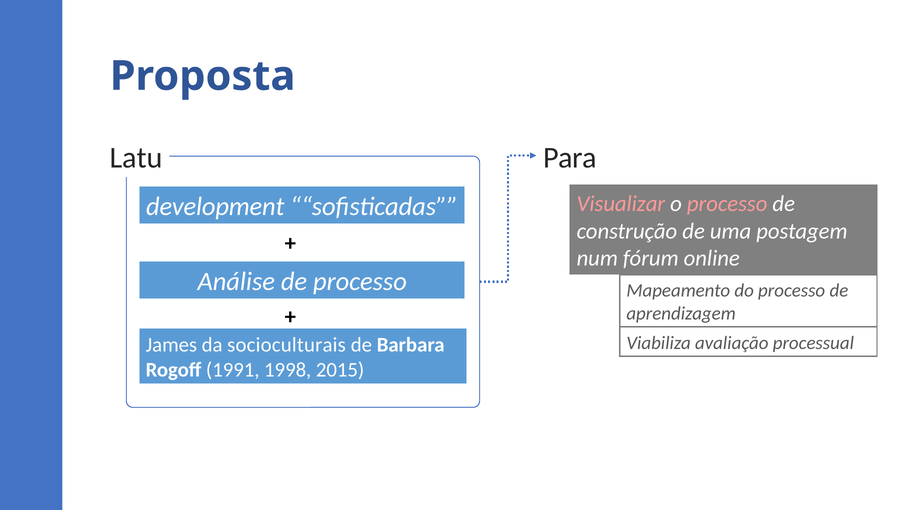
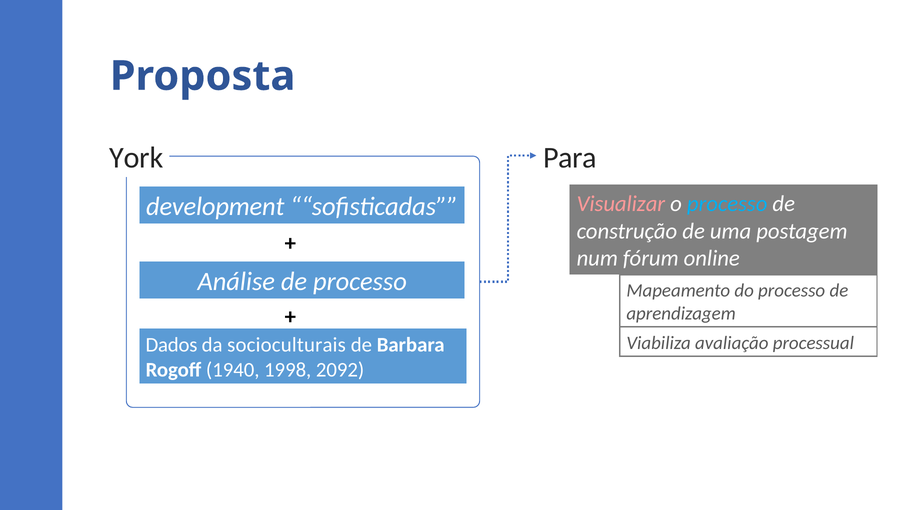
Latu: Latu -> York (136, 158)
processo colour: pink -> light blue (727, 204)
James: James -> Dados (171, 345)
1991: 1991 -> 1940 (233, 370)
2015: 2015 -> 2092 (340, 370)
